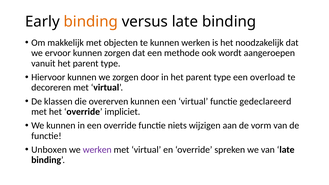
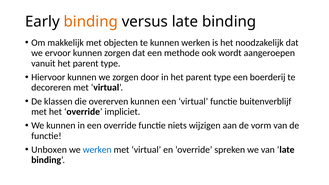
overload: overload -> boerderij (268, 77)
gedeclareerd: gedeclareerd -> buitenverblijf (265, 101)
werken colour: purple -> blue (97, 150)
